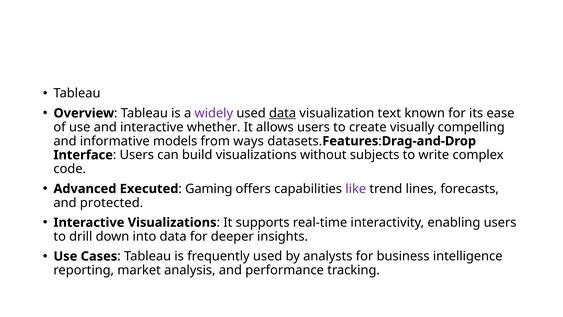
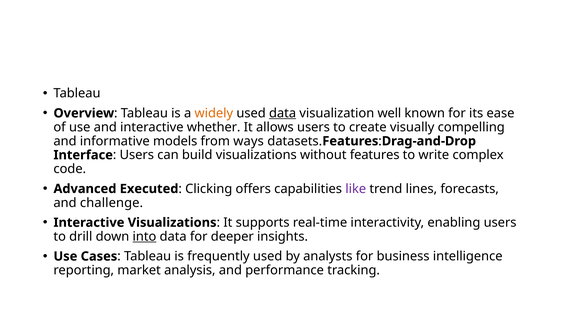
widely colour: purple -> orange (214, 113)
text: text -> well (389, 113)
without subjects: subjects -> features (375, 155)
Gaming: Gaming -> Clicking (209, 189)
protected: protected -> challenge (112, 203)
into underline: none -> present (144, 236)
